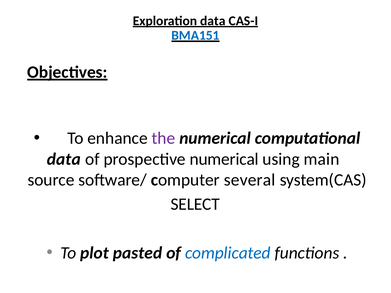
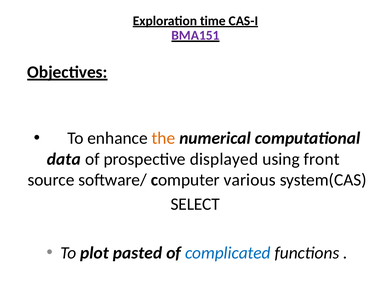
Exploration data: data -> time (213, 21)
BMA151 colour: blue -> purple (195, 35)
the colour: purple -> orange (163, 138)
prospective numerical: numerical -> displayed (224, 159)
main: main -> front (322, 159)
several: several -> various (250, 180)
